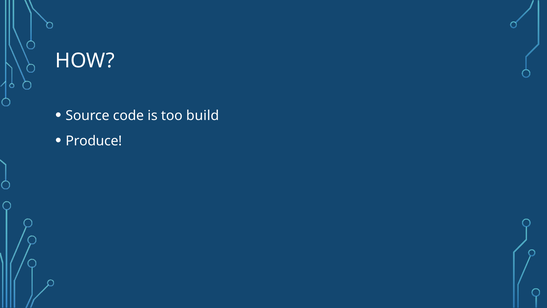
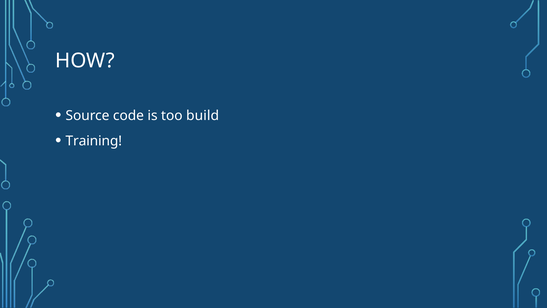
Produce: Produce -> Training (94, 141)
